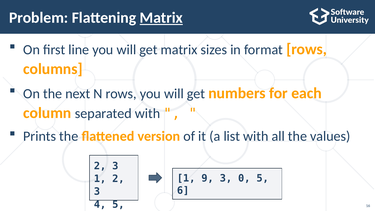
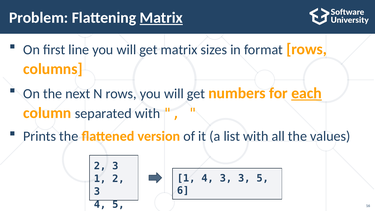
each underline: none -> present (307, 93)
1 9: 9 -> 4 (208, 178)
3 0: 0 -> 3 (244, 178)
